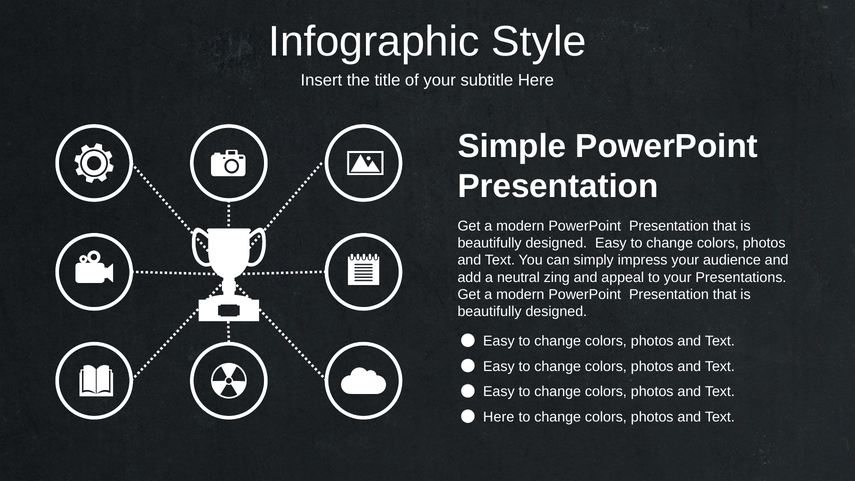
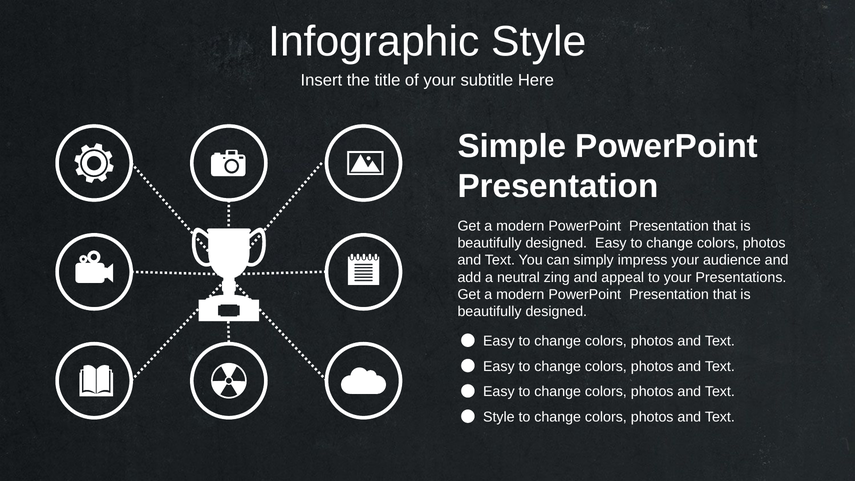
Here: Here -> Style (499, 417)
